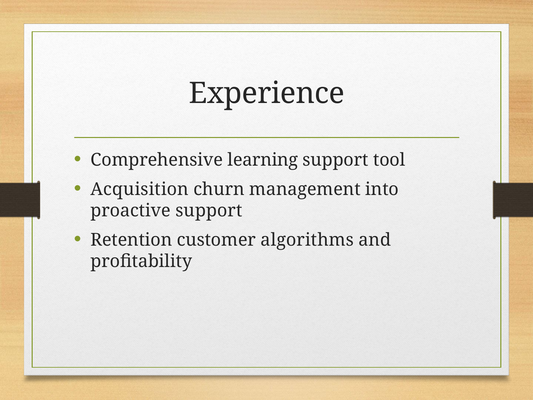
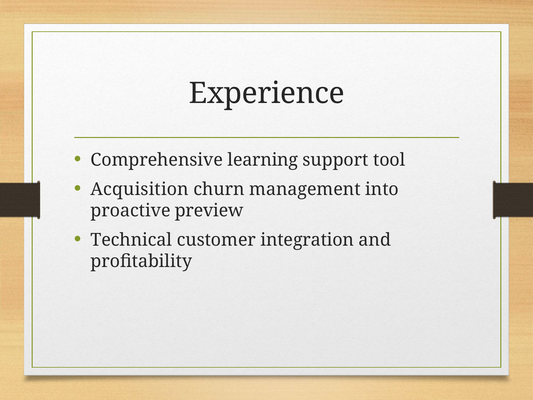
proactive support: support -> preview (209, 210)
Retention: Retention -> Technical (131, 240)
algorithms: algorithms -> integration (307, 240)
